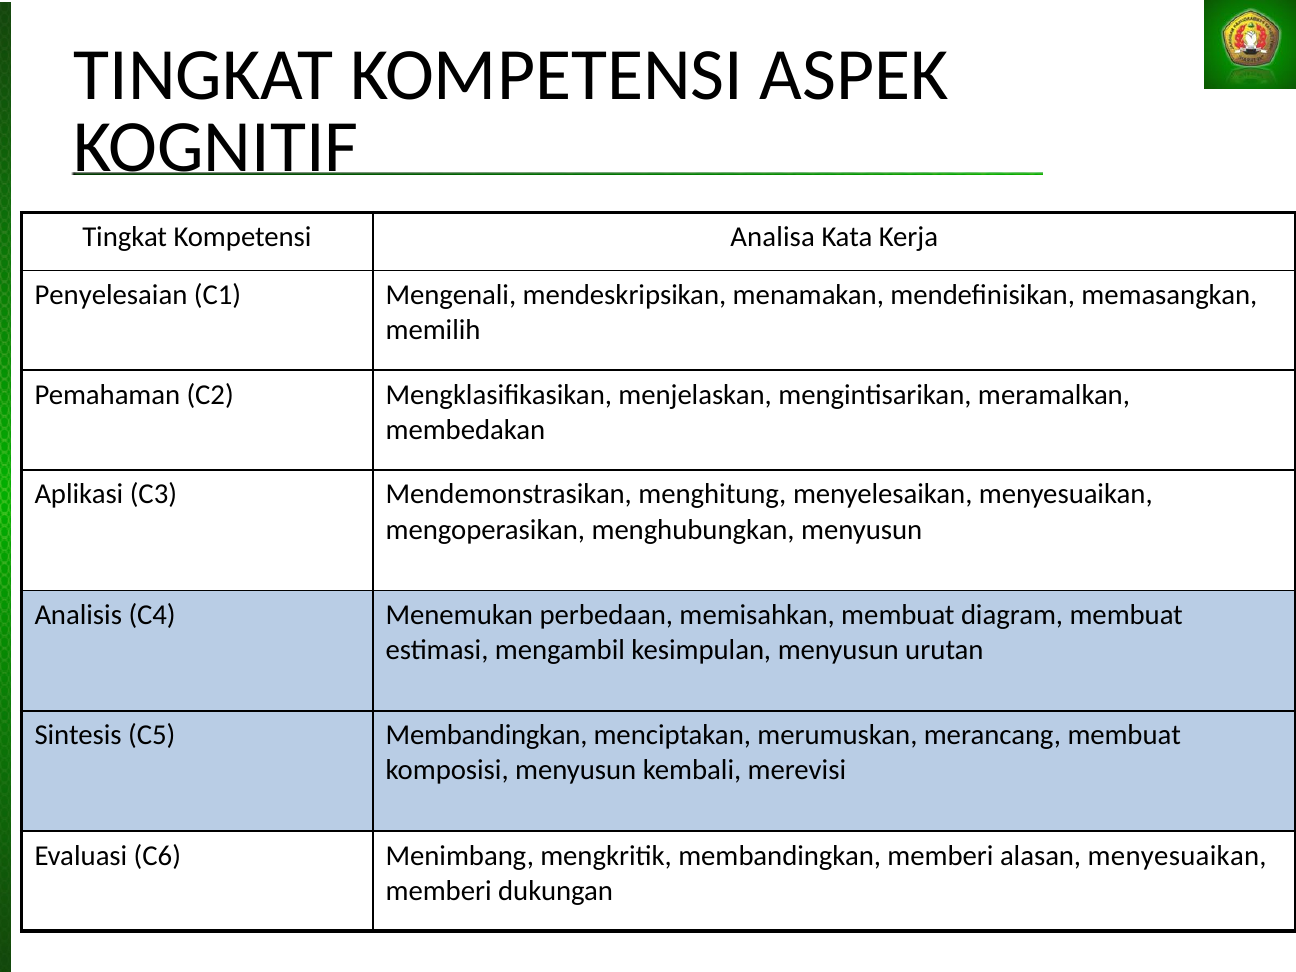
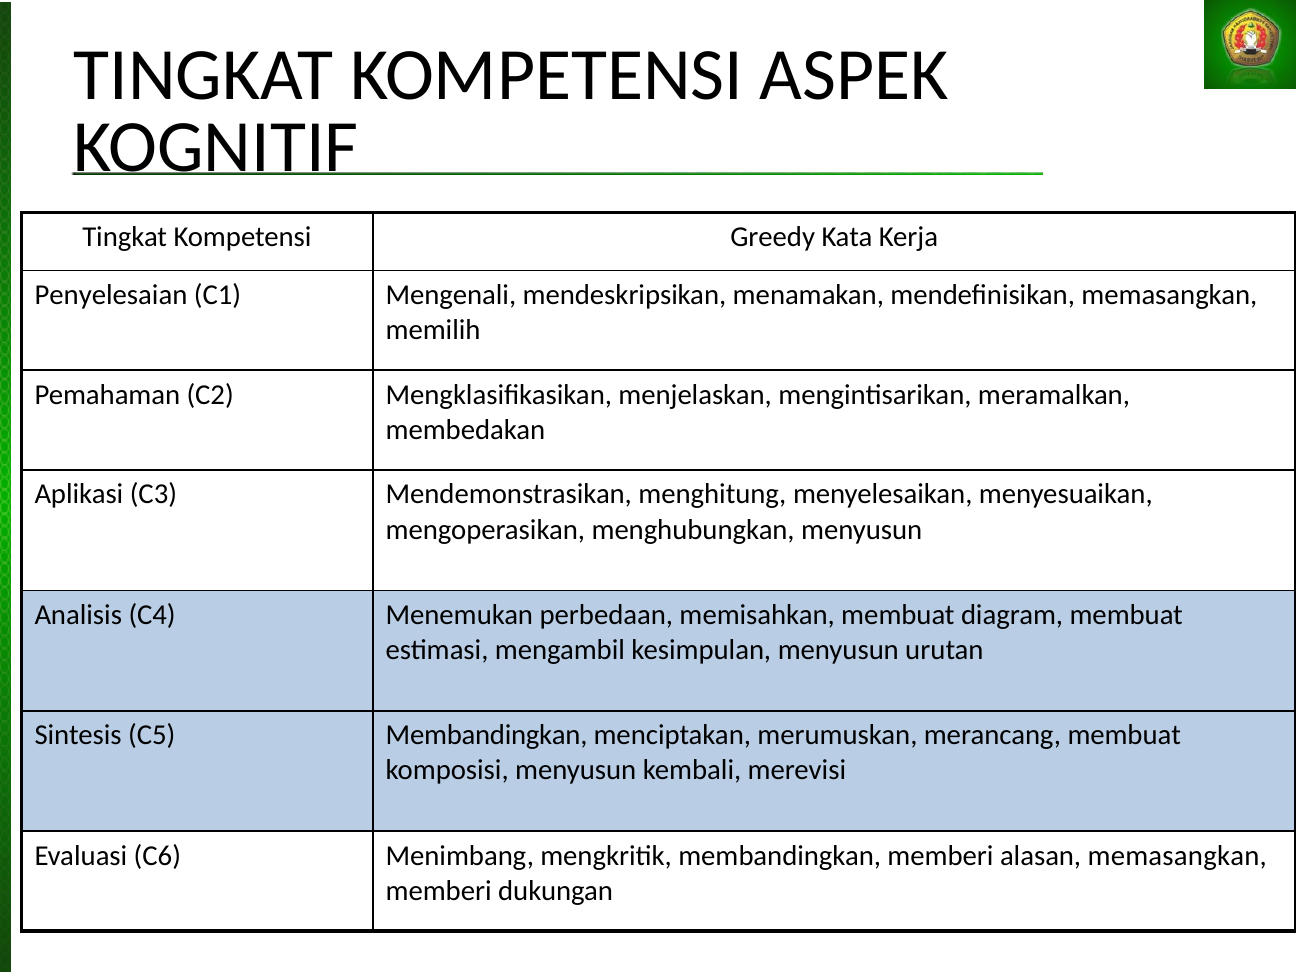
Analisa: Analisa -> Greedy (773, 237)
alasan menyesuaikan: menyesuaikan -> memasangkan (1177, 856)
